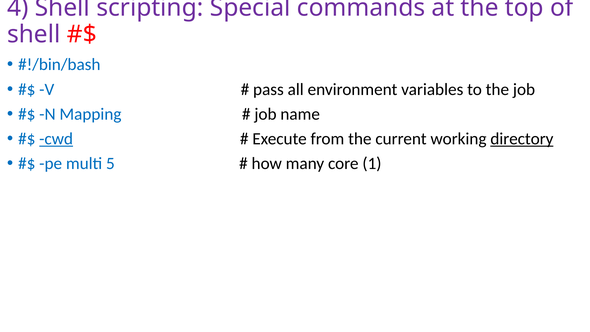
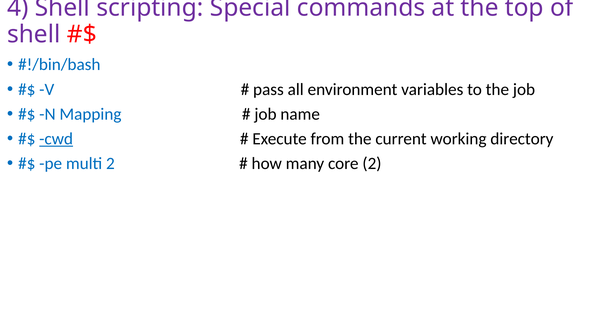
directory underline: present -> none (522, 139)
multi 5: 5 -> 2 (110, 163)
core 1: 1 -> 2 (372, 163)
